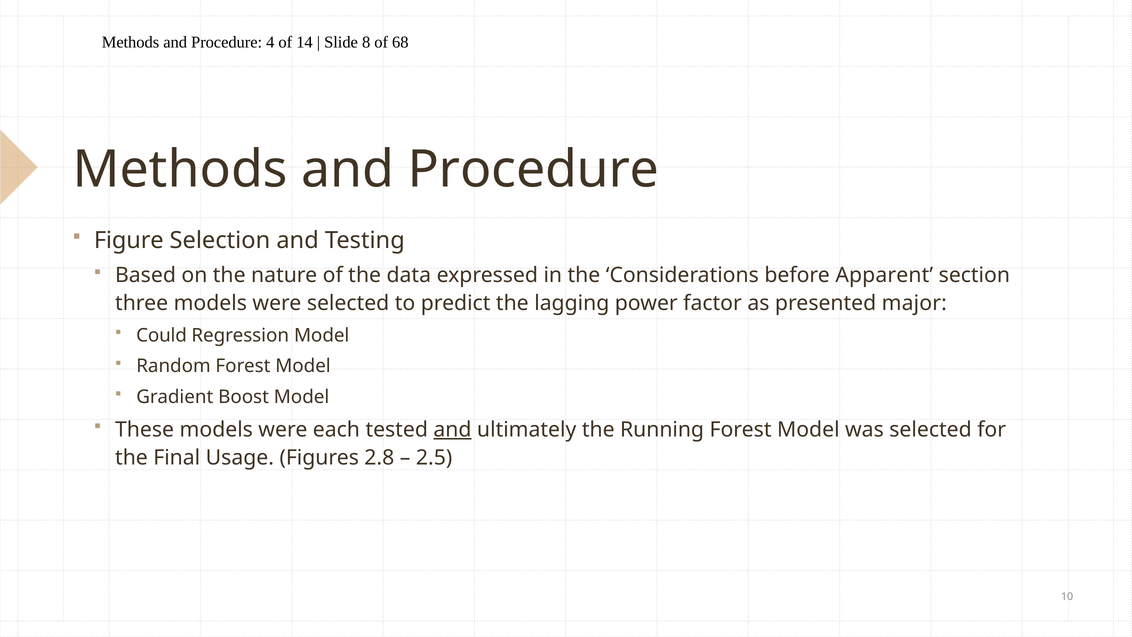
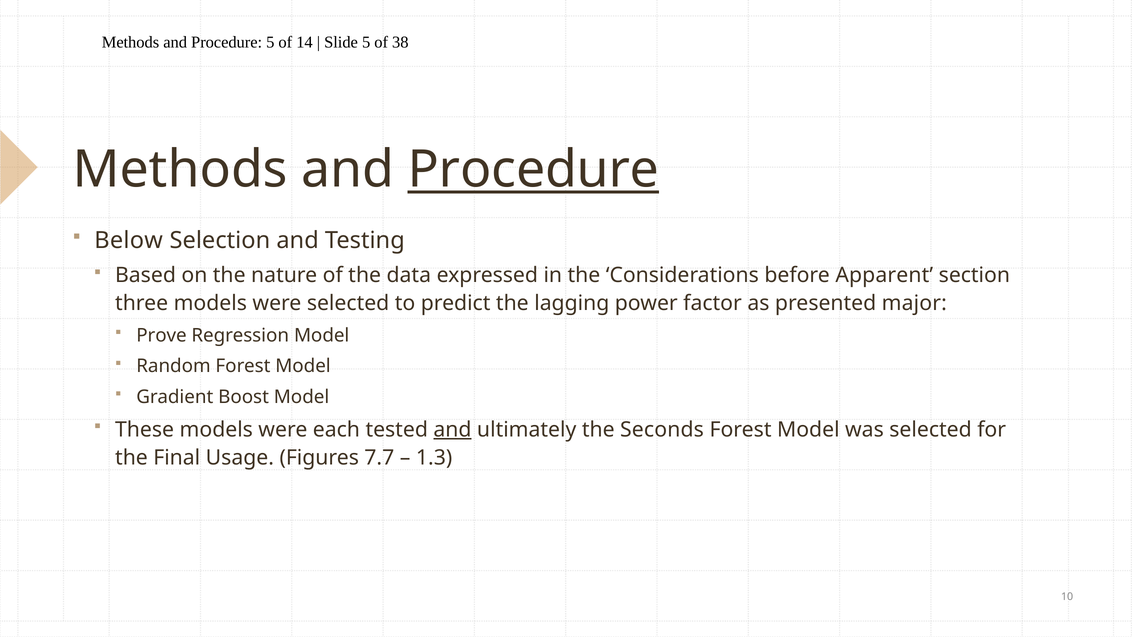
Procedure 4: 4 -> 5 (270, 42)
Slide 8: 8 -> 5 (366, 42)
68: 68 -> 38 (400, 42)
Procedure underline: none -> present (533, 170)
Figure: Figure -> Below (129, 240)
Could: Could -> Prove (162, 335)
Running: Running -> Seconds (662, 429)
2.8: 2.8 -> 7.7 (379, 457)
2.5: 2.5 -> 1.3 (434, 457)
